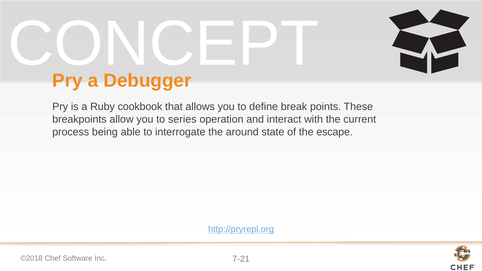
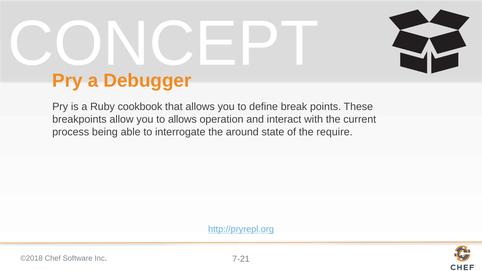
to series: series -> allows (182, 119)
escape: escape -> require (335, 132)
